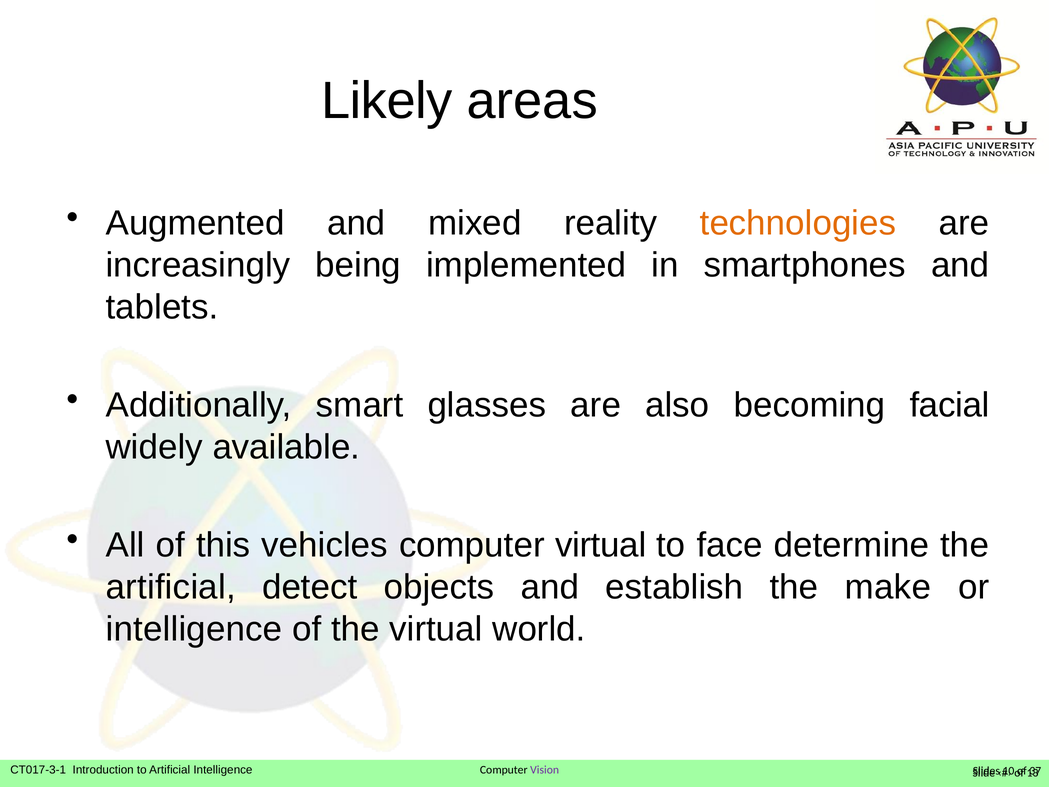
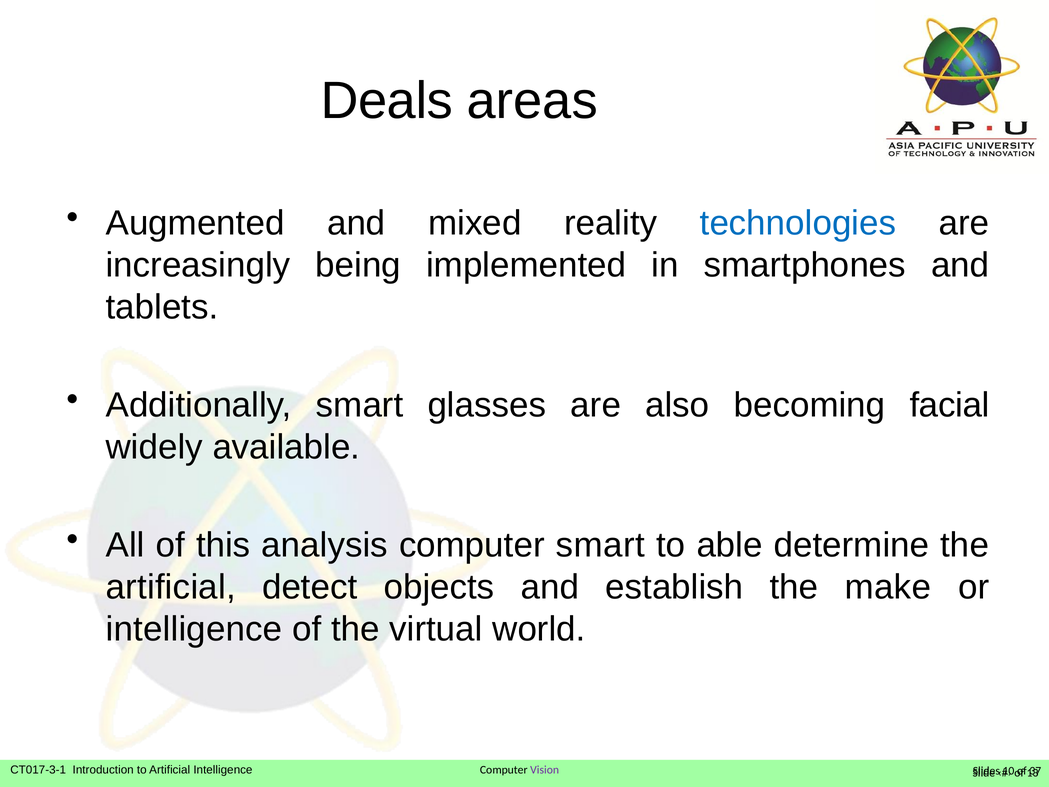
Likely: Likely -> Deals (387, 101)
technologies colour: orange -> blue (798, 223)
vehicles: vehicles -> analysis (325, 545)
computer virtual: virtual -> smart (600, 545)
face: face -> able (730, 545)
